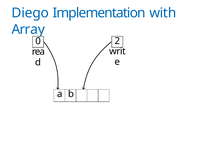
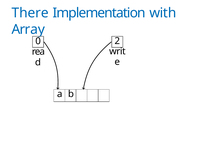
Diego: Diego -> There (30, 13)
